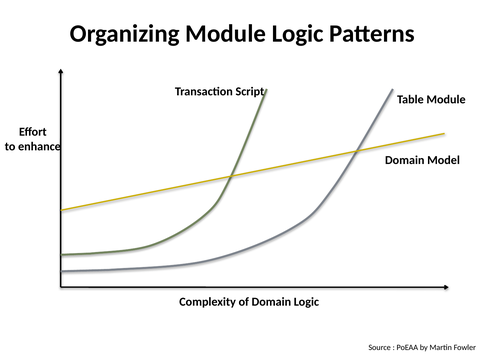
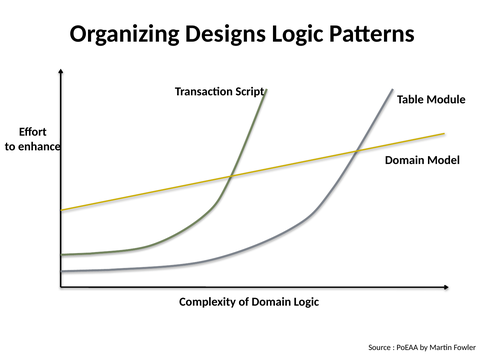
Organizing Module: Module -> Designs (226, 34)
